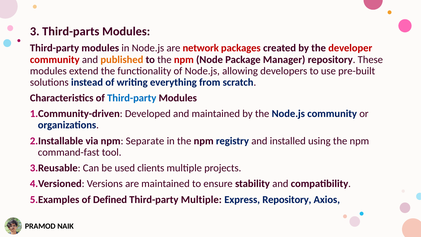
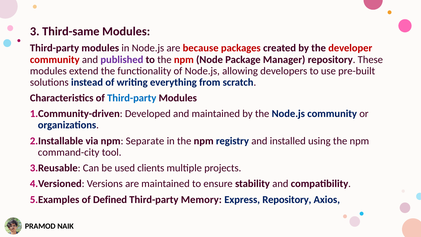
Third-parts: Third-parts -> Third-same (71, 31)
network: network -> because (201, 48)
published colour: orange -> purple (122, 60)
command-fast: command-fast -> command-city (69, 152)
Third-party Multiple: Multiple -> Memory (201, 199)
